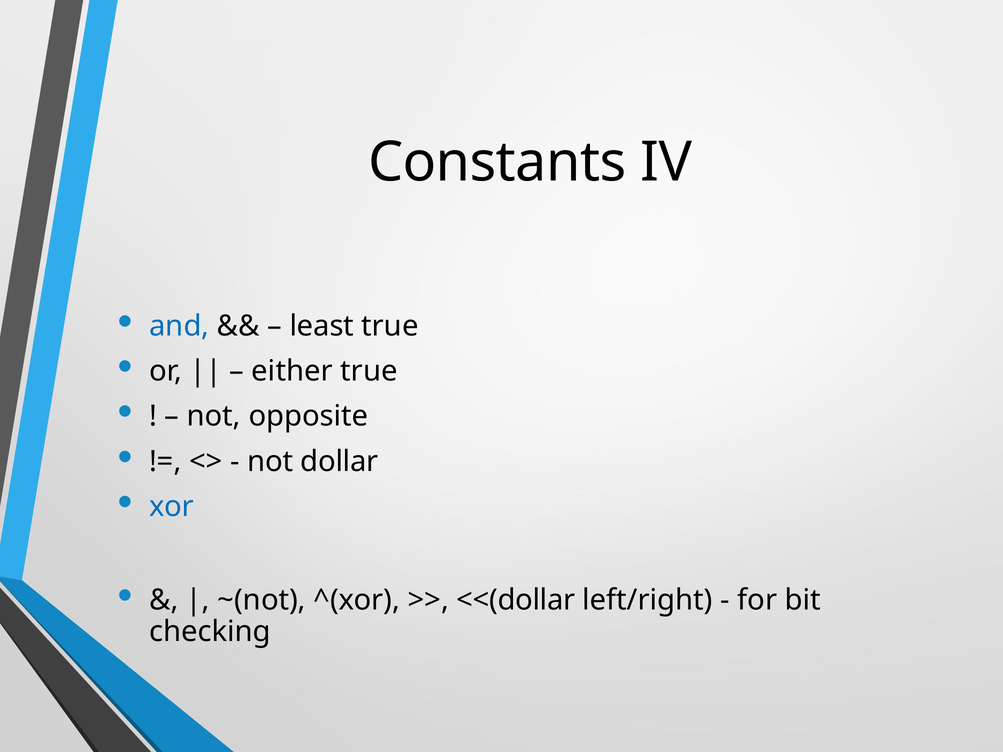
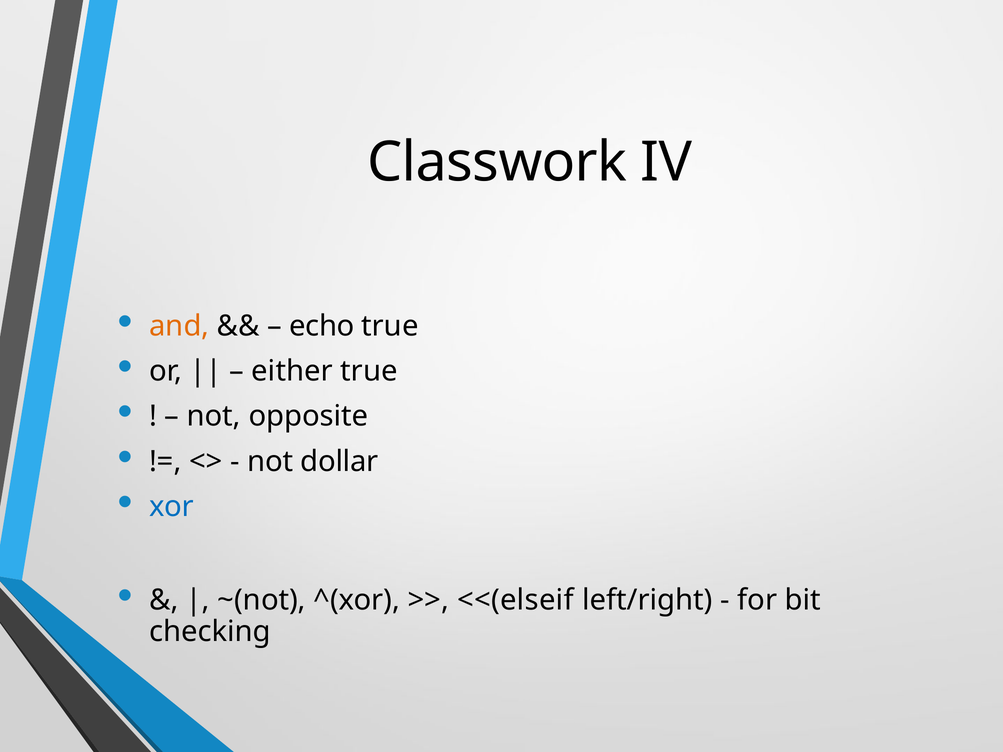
Constants: Constants -> Classwork (497, 163)
and colour: blue -> orange (179, 326)
least: least -> echo (322, 326)
<<(dollar: <<(dollar -> <<(elseif (515, 600)
